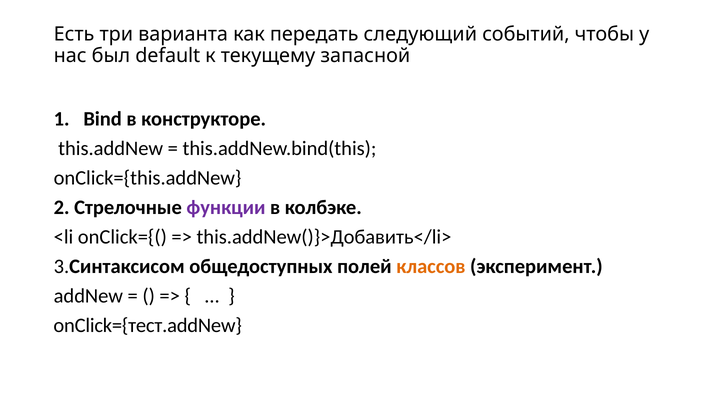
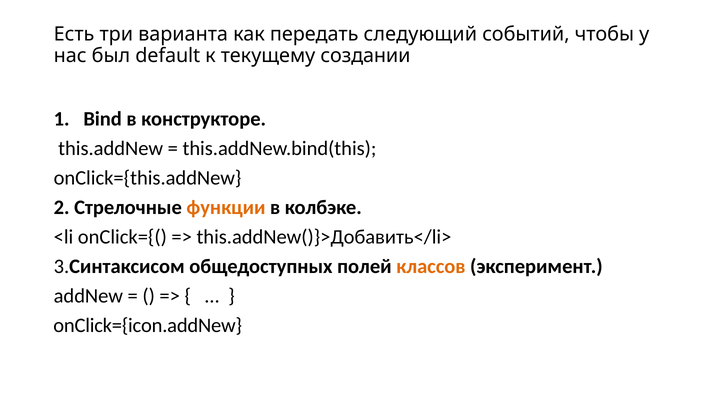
запасной: запасной -> создании (365, 56)
функции colour: purple -> orange (226, 207)
onClick={тест.addNew: onClick={тест.addNew -> onClick={icon.addNew (148, 325)
